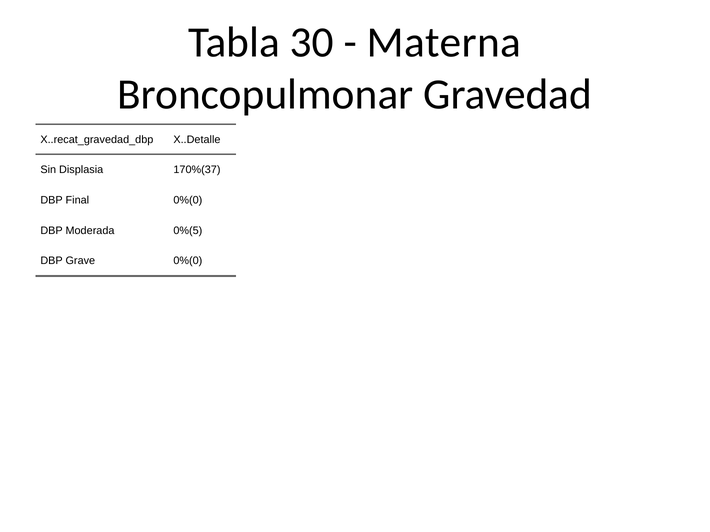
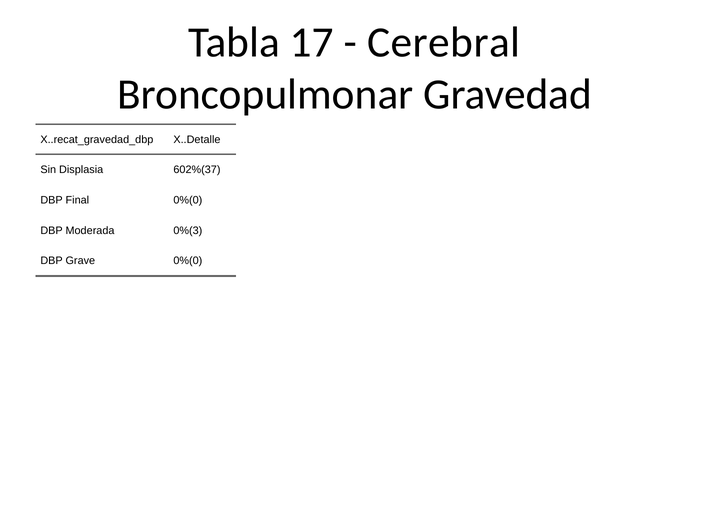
30: 30 -> 17 (312, 43)
Materna: Materna -> Cerebral (444, 43)
170%(37: 170%(37 -> 602%(37 (197, 170)
0%(5: 0%(5 -> 0%(3 (188, 231)
